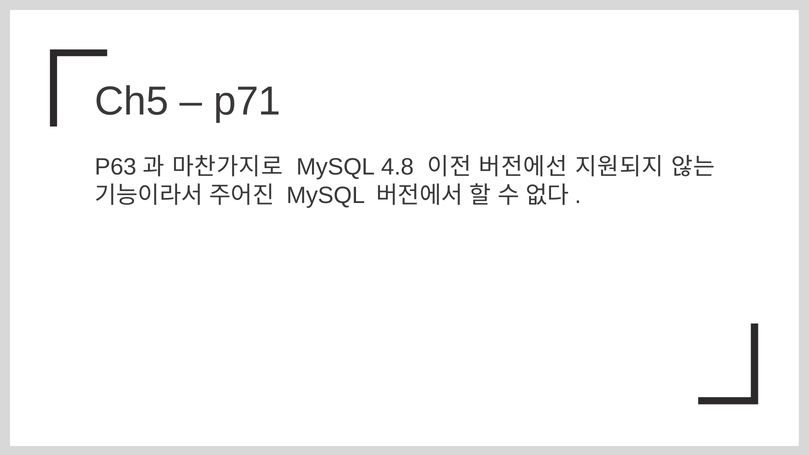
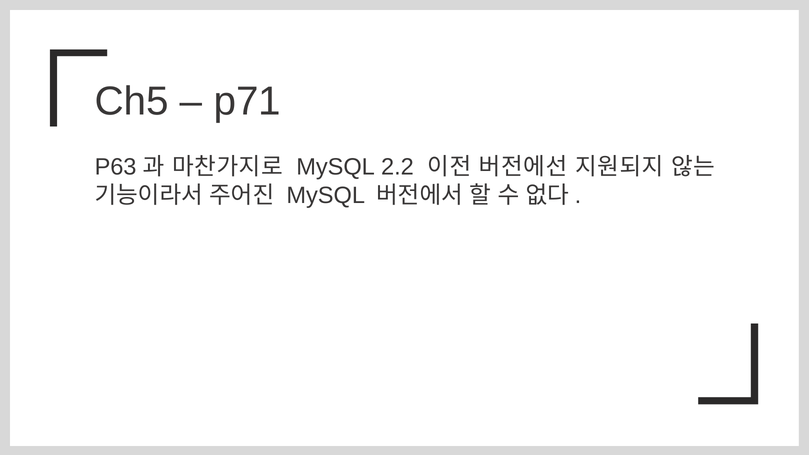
4.8: 4.8 -> 2.2 (397, 167)
